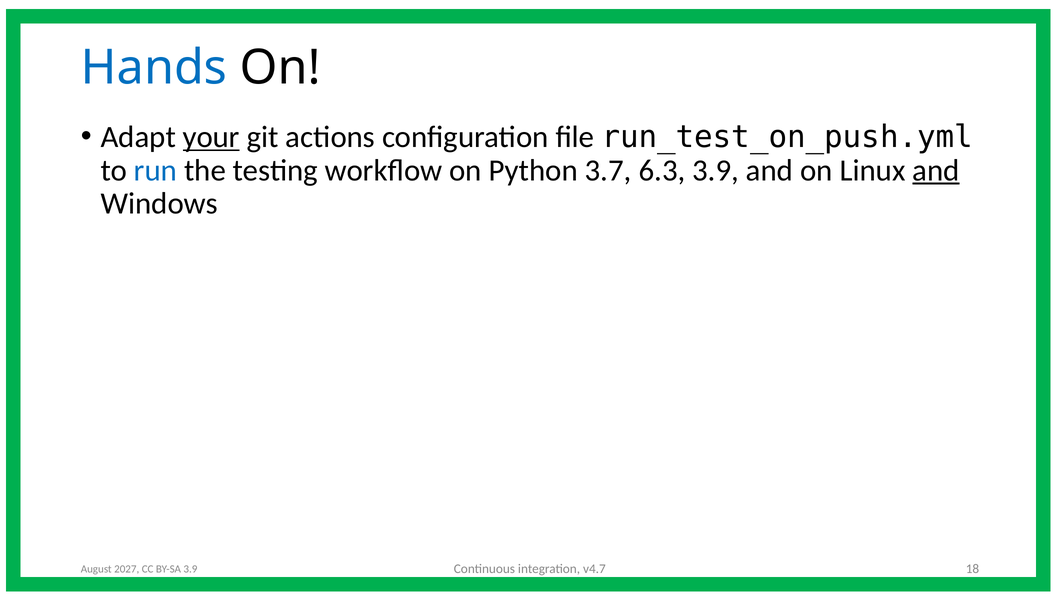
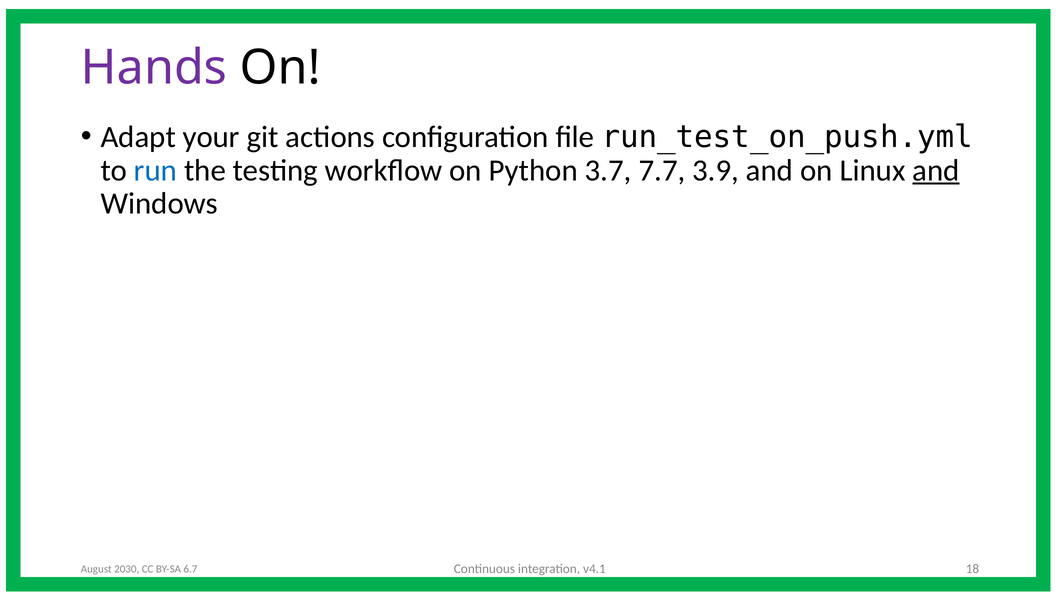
Hands colour: blue -> purple (154, 68)
your underline: present -> none (211, 137)
6.3: 6.3 -> 7.7 (662, 170)
v4.7: v4.7 -> v4.1 (594, 569)
2027: 2027 -> 2030 (127, 569)
BY-SA 3.9: 3.9 -> 6.7 (190, 569)
